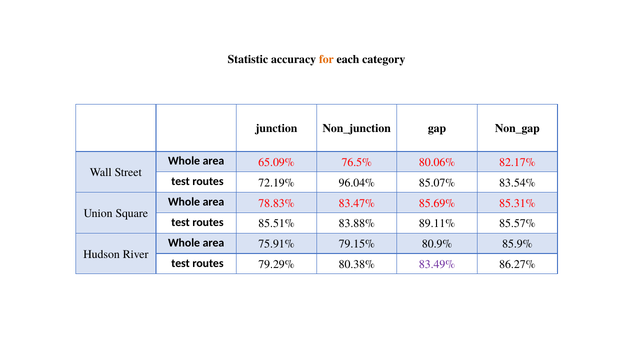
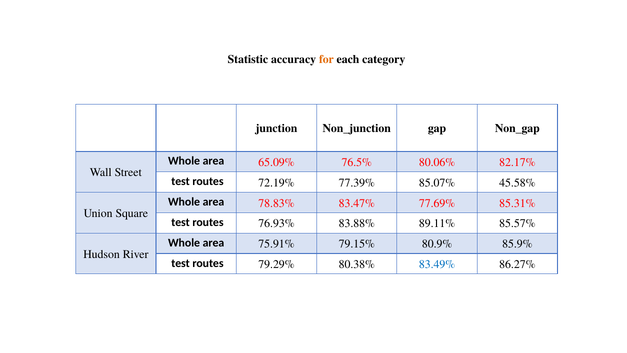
96.04%: 96.04% -> 77.39% (357, 183)
83.54%: 83.54% -> 45.58% (517, 183)
85.69%: 85.69% -> 77.69% (437, 203)
85.51%: 85.51% -> 76.93% (276, 223)
83.49% colour: purple -> blue (437, 264)
